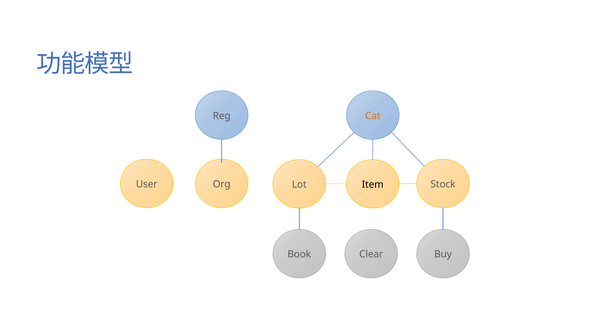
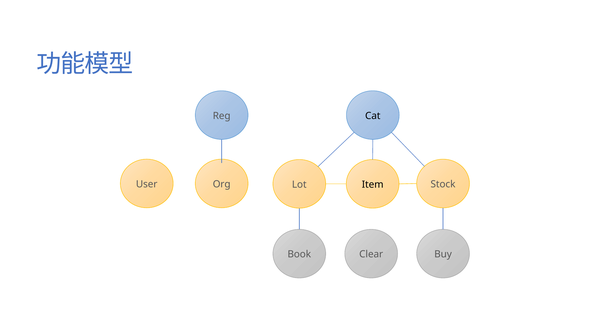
Cat colour: orange -> black (373, 116)
